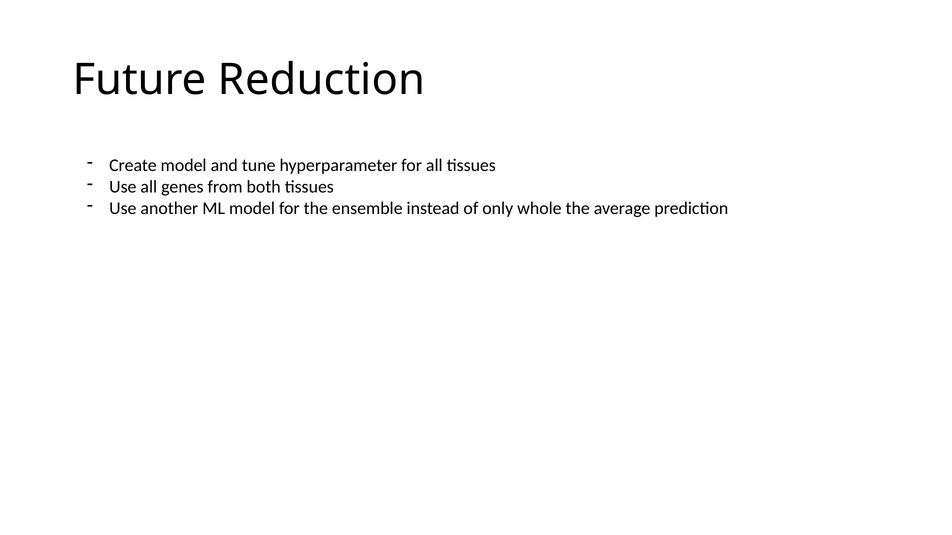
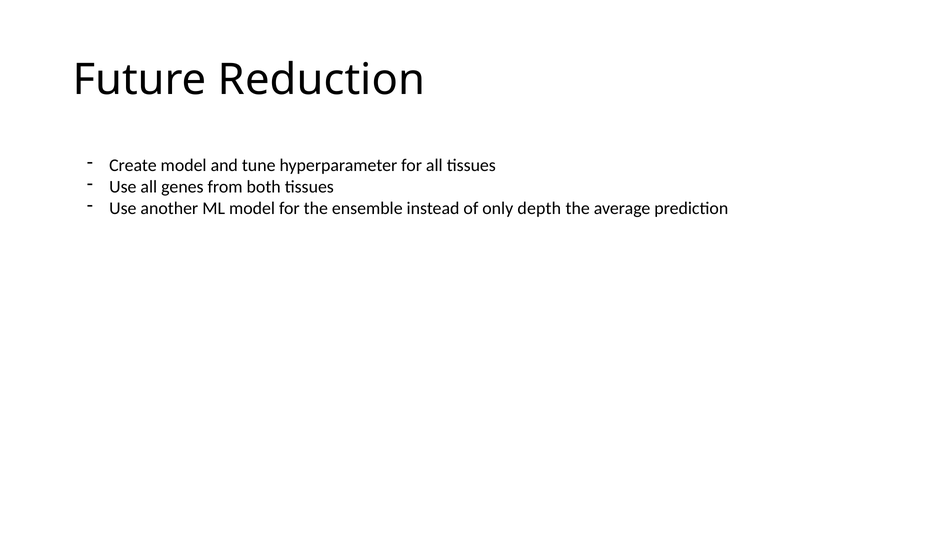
whole: whole -> depth (539, 208)
